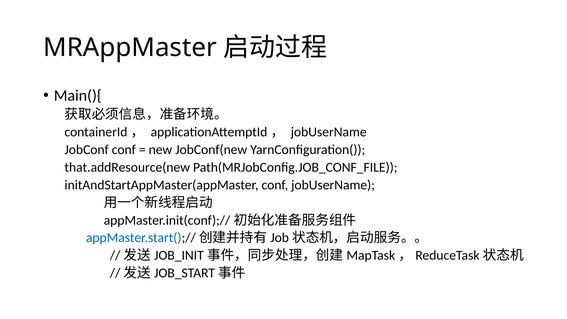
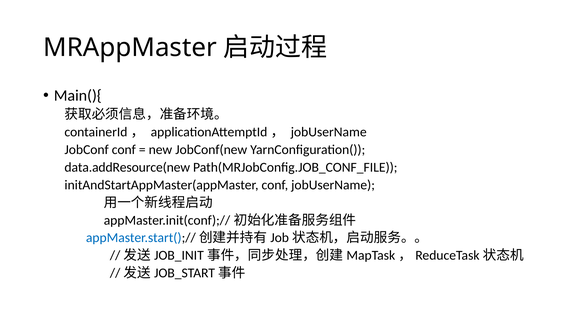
that.addResource(new: that.addResource(new -> data.addResource(new (127, 167)
